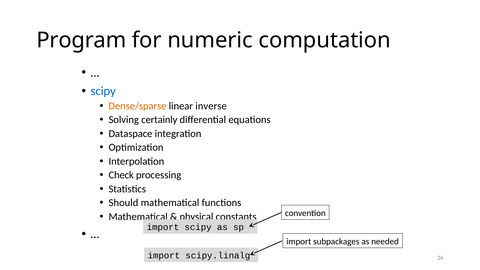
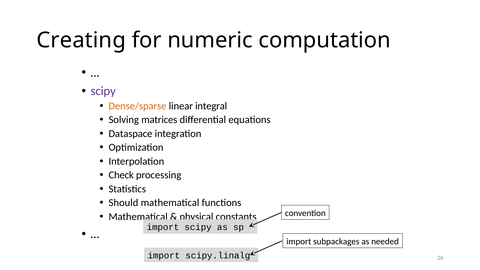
Program: Program -> Creating (81, 40)
scipy colour: blue -> purple (103, 91)
inverse: inverse -> integral (211, 106)
certainly: certainly -> matrices (159, 120)
